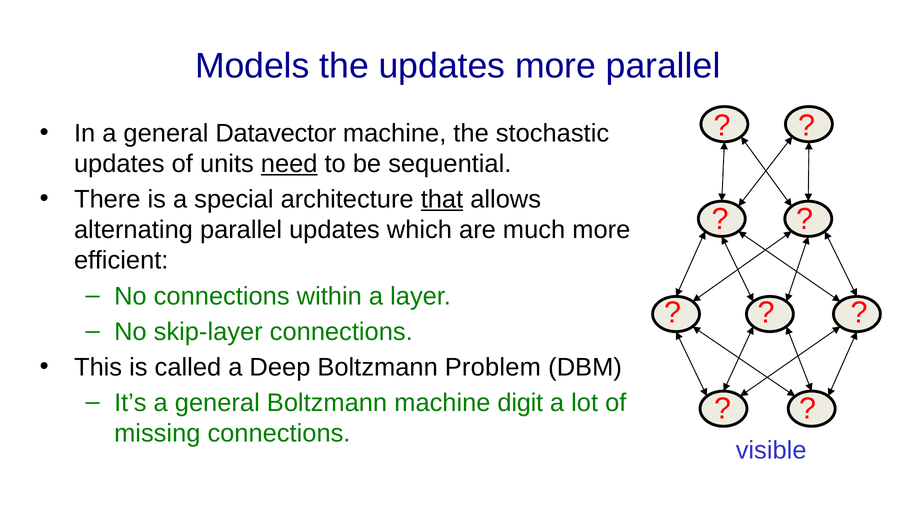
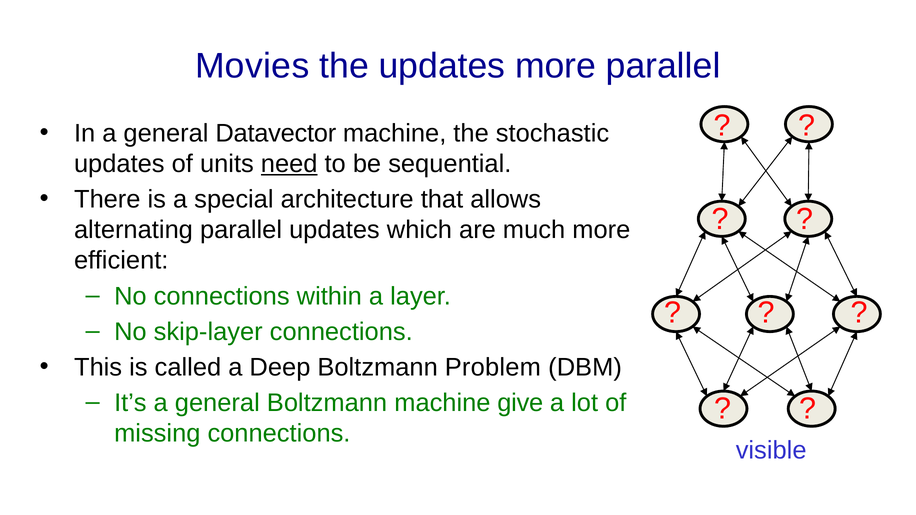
Models: Models -> Movies (252, 66)
that underline: present -> none (442, 200)
digit: digit -> give (520, 403)
